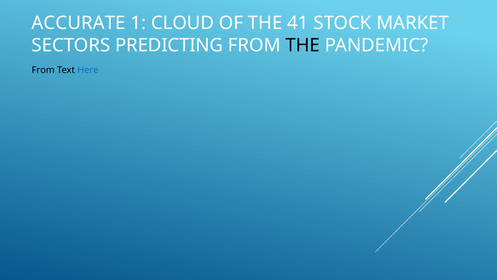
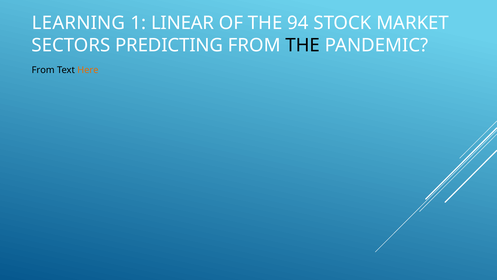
ACCURATE: ACCURATE -> LEARNING (79, 23)
CLOUD: CLOUD -> LINEAR (183, 23)
41: 41 -> 94 (298, 23)
Here colour: blue -> orange (88, 70)
